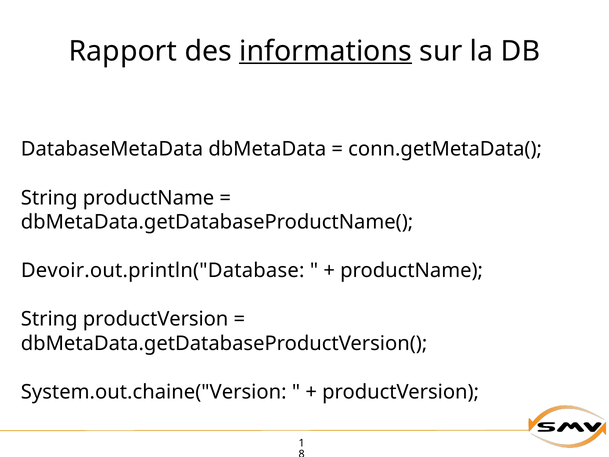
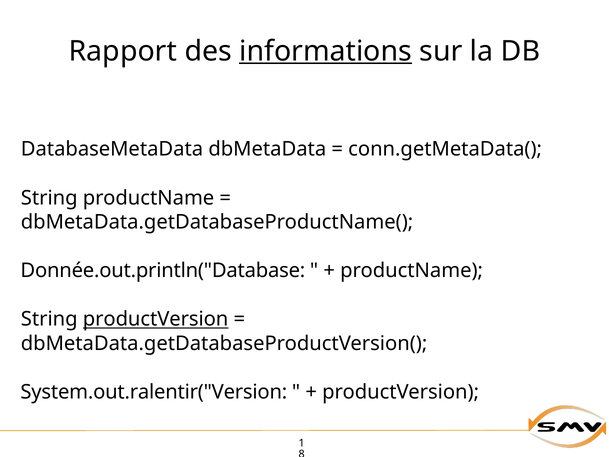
Devoir.out.println("Database: Devoir.out.println("Database -> Donnée.out.println("Database (163, 271)
productVersion underline: none -> present (156, 319)
System.out.chaine("Version: System.out.chaine("Version -> System.out.ralentir("Version (154, 392)
